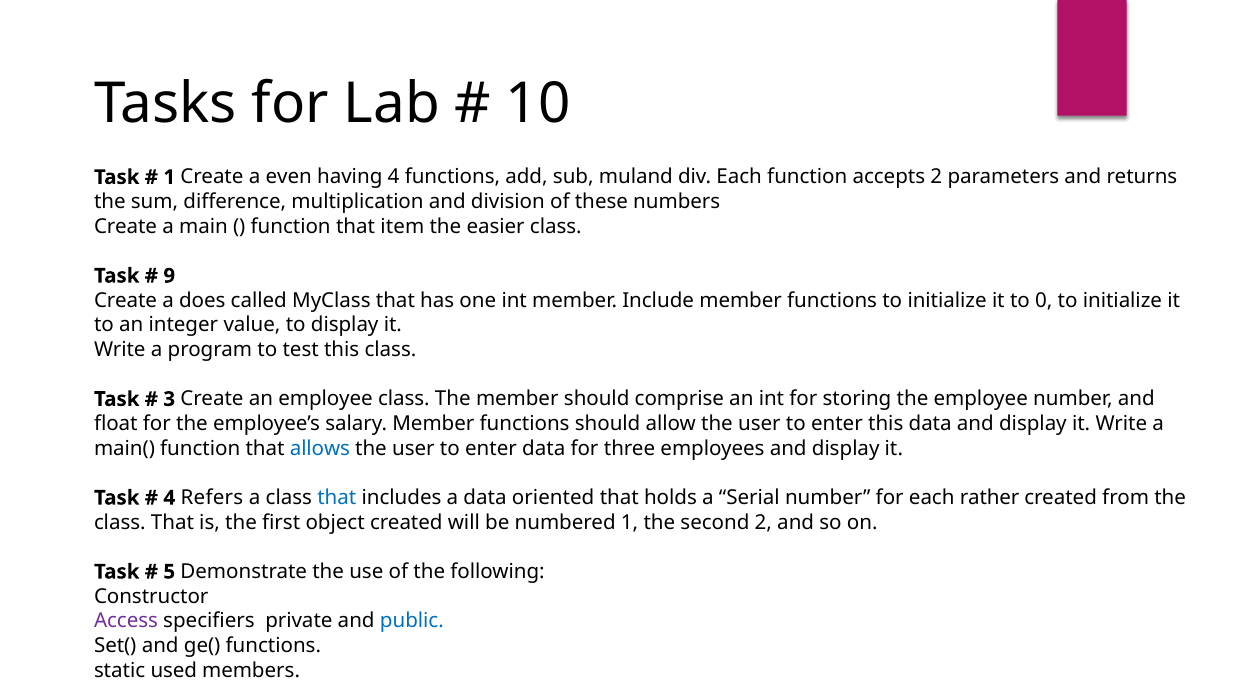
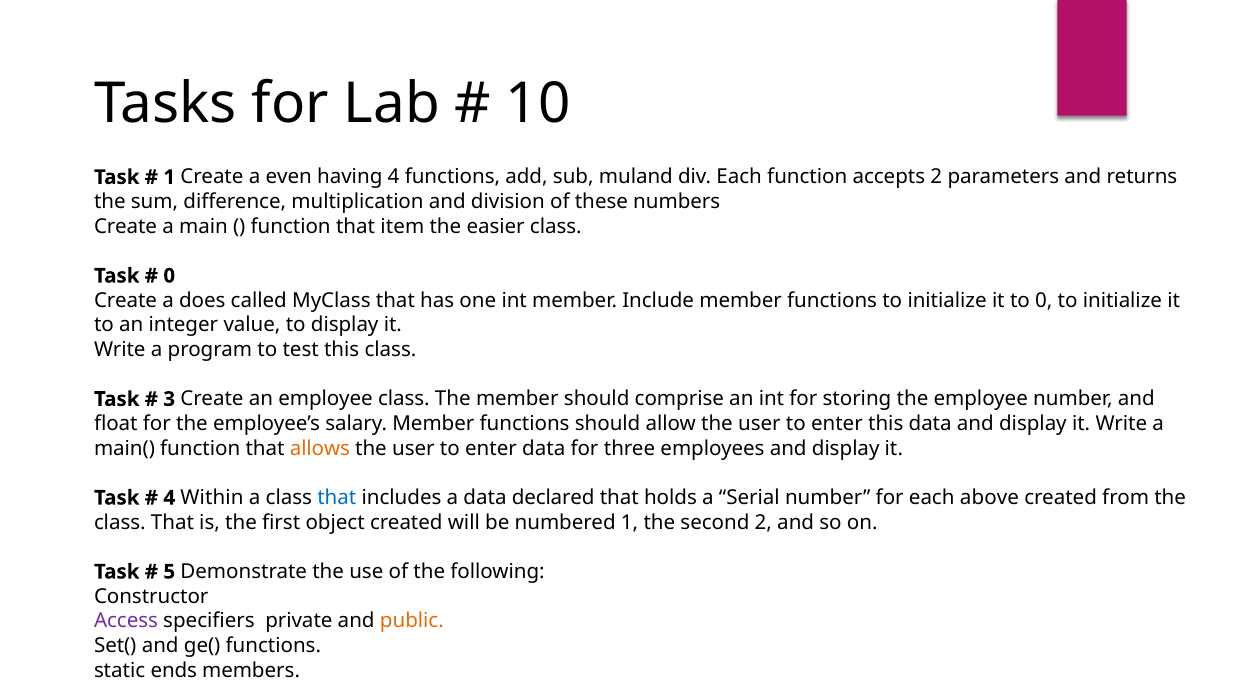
9: 9 -> 0 (169, 276)
allows colour: blue -> orange (320, 449)
Refers: Refers -> Within (212, 498)
oriented: oriented -> declared (553, 498)
rather: rather -> above (989, 498)
public colour: blue -> orange (412, 622)
used: used -> ends (174, 671)
